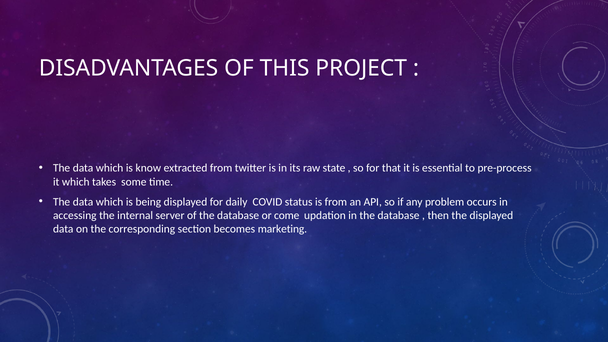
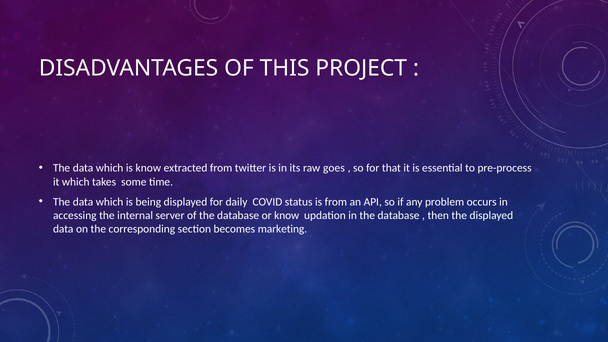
state: state -> goes (334, 168)
or come: come -> know (287, 215)
